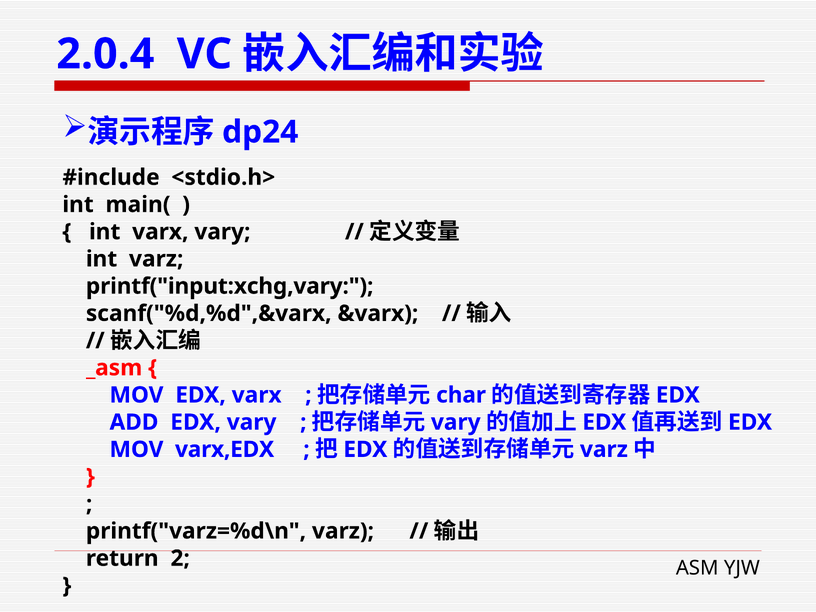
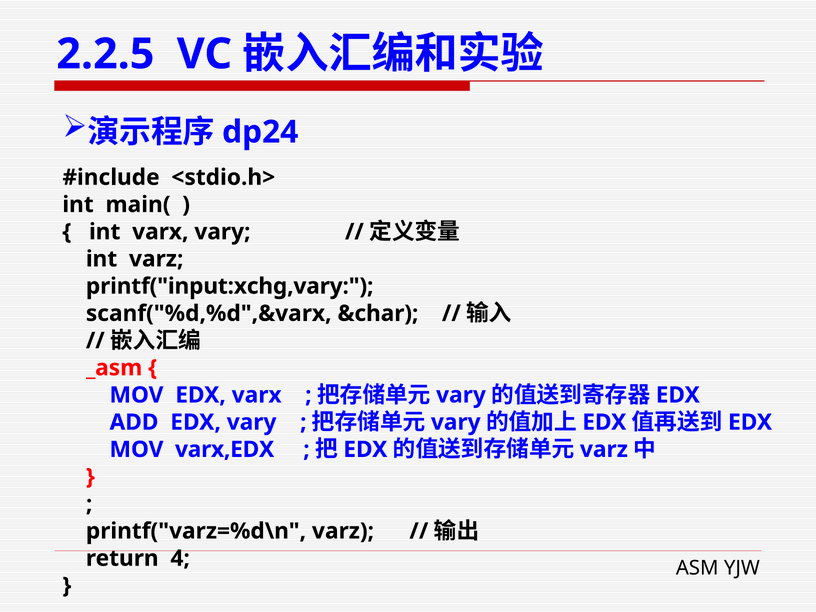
2.0.4: 2.0.4 -> 2.2.5 (105, 54)
&varx: &varx -> &char (378, 313)
char: char -> vary (461, 395)
2: 2 -> 4 (180, 558)
